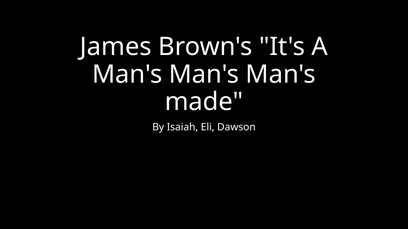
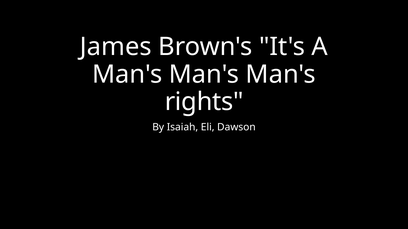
made: made -> rights (204, 102)
